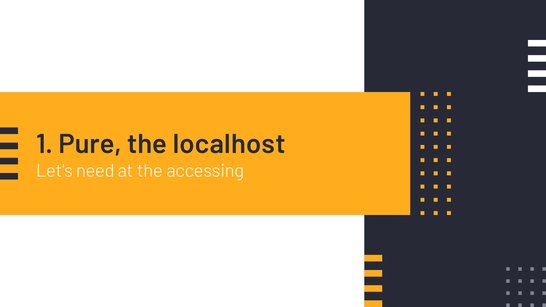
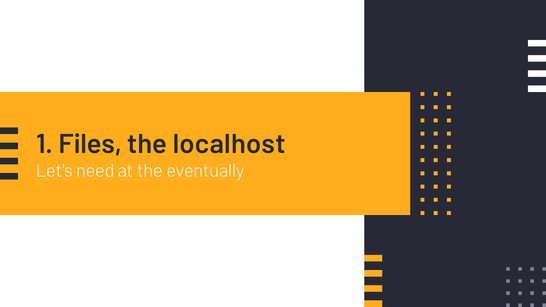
Pure: Pure -> Files (90, 144)
accessing: accessing -> eventually (205, 171)
